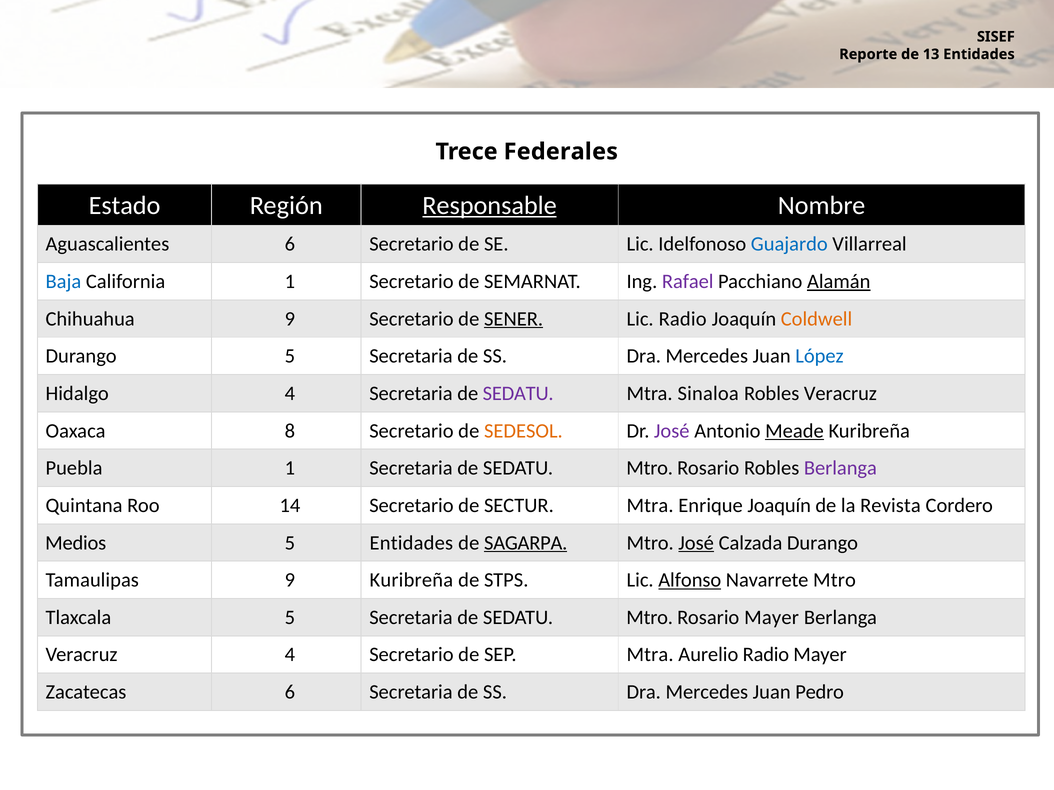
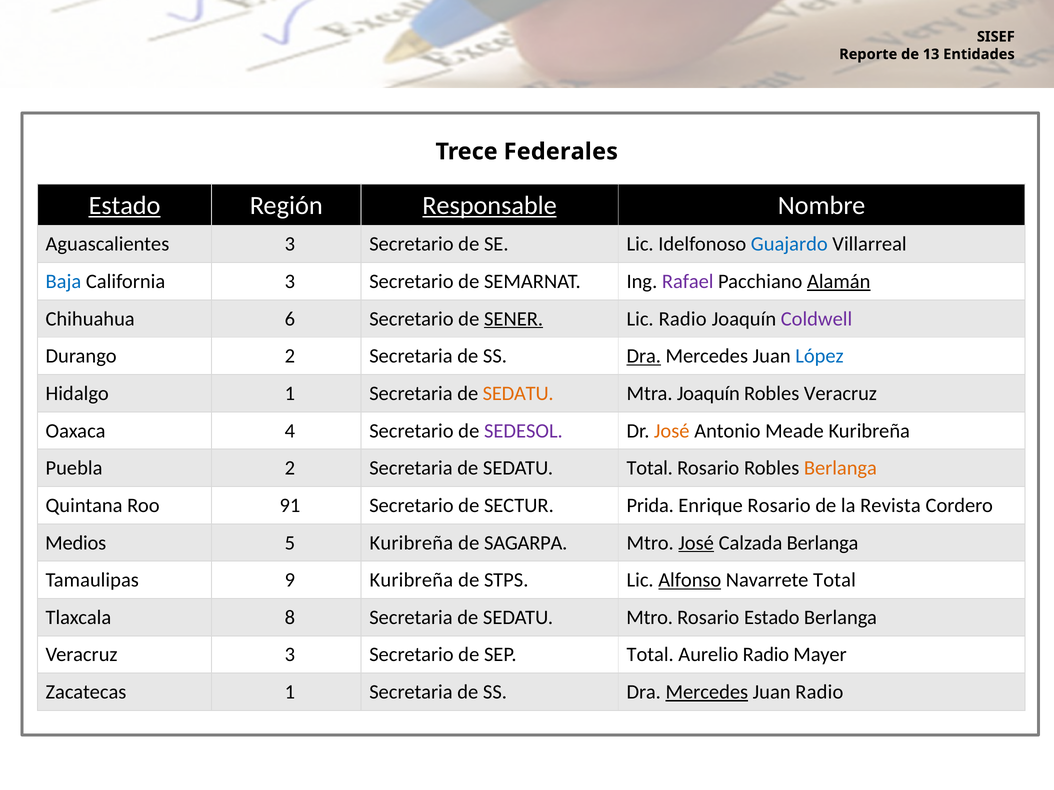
Estado underline: none -> present (125, 206)
Aguascalientes 6: 6 -> 3 (290, 244)
California 1: 1 -> 3 (290, 282)
Chihuahua 9: 9 -> 6 (290, 319)
Coldwell colour: orange -> purple (817, 319)
Durango 5: 5 -> 2 (290, 356)
Dra underline: none -> present (644, 356)
Hidalgo 4: 4 -> 1 (290, 394)
SEDATU colour: purple -> orange (518, 394)
Mtra Sinaloa: Sinaloa -> Joaquín (708, 394)
8: 8 -> 4 (290, 431)
SEDESOL colour: orange -> purple (523, 431)
José colour: purple -> orange (672, 431)
Meade underline: present -> none (794, 431)
Puebla 1: 1 -> 2 (290, 468)
Mtro: Mtro -> Total (650, 468)
Berlanga colour: purple -> orange (840, 468)
14: 14 -> 91 (290, 506)
SECTUR Mtra: Mtra -> Prida (650, 506)
Enrique Joaquín: Joaquín -> Rosario (779, 506)
5 Entidades: Entidades -> Kuribreña (411, 543)
SAGARPA underline: present -> none (526, 543)
Calzada Durango: Durango -> Berlanga (823, 543)
Navarrete Mtro: Mtro -> Total (835, 580)
Tlaxcala 5: 5 -> 8 (290, 618)
Rosario Mayer: Mayer -> Estado (772, 618)
Veracruz 4: 4 -> 3 (290, 655)
SEP Mtra: Mtra -> Total (650, 655)
Zacatecas 6: 6 -> 1 (290, 692)
Mercedes underline: none -> present (707, 692)
Juan Pedro: Pedro -> Radio (819, 692)
